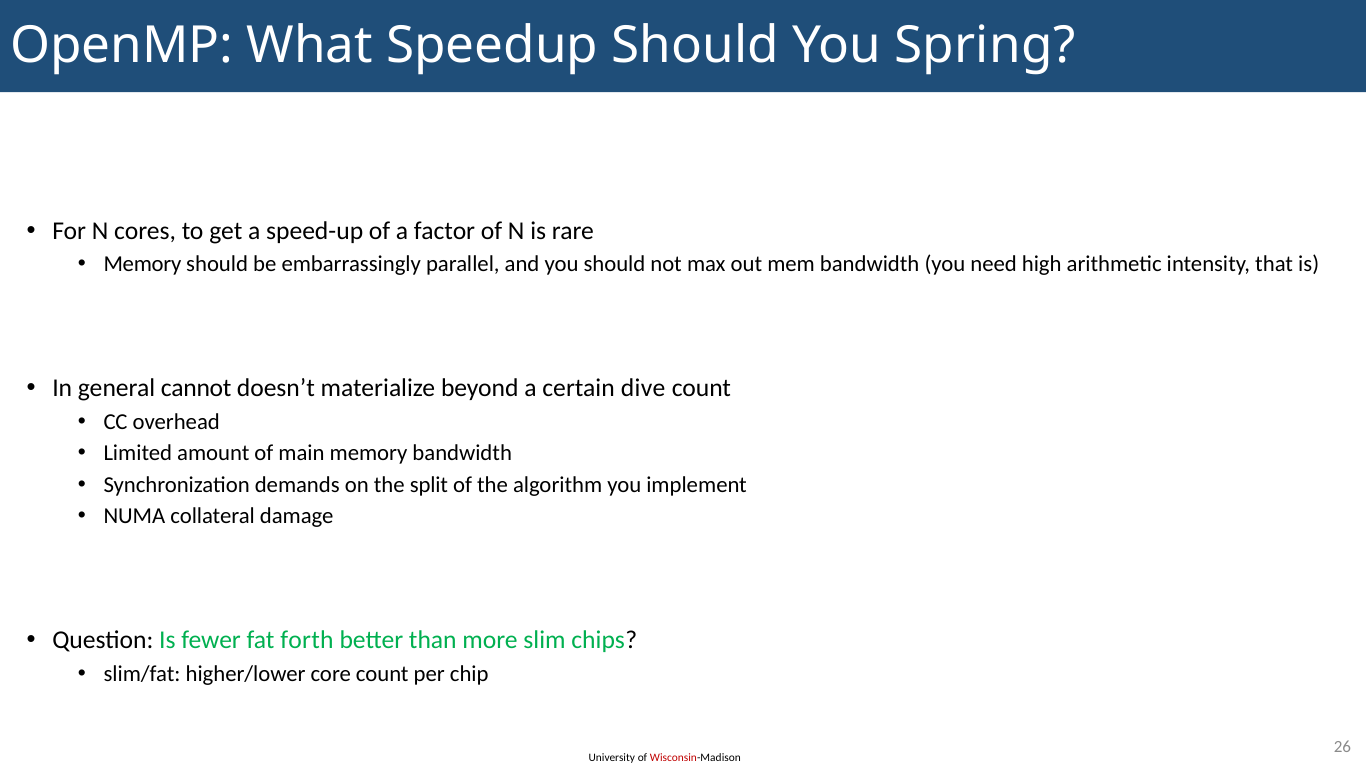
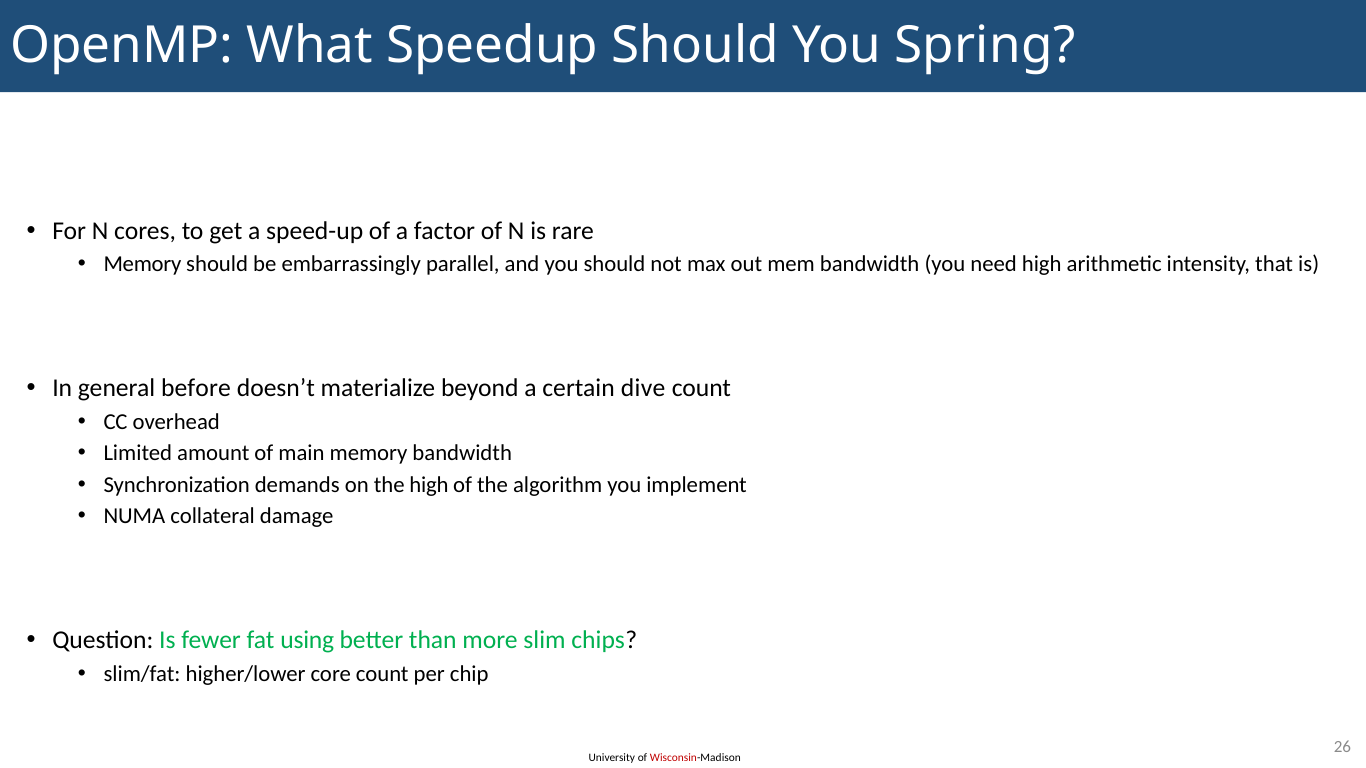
cannot: cannot -> before (196, 389)
the split: split -> high (429, 485)
forth: forth -> using (307, 641)
